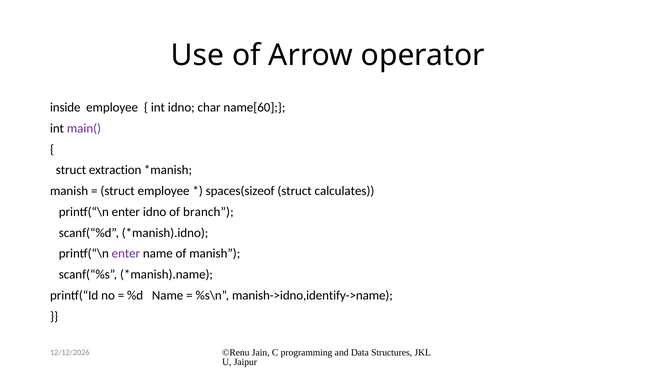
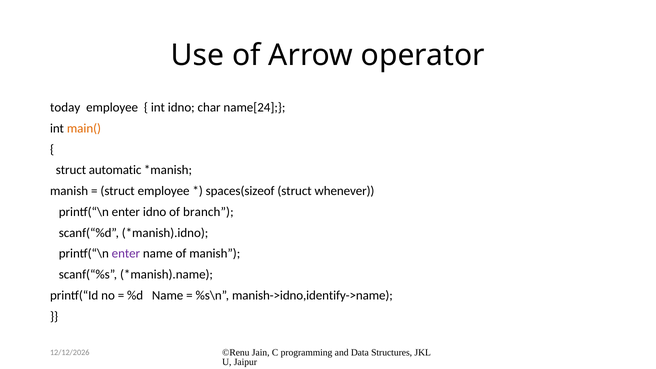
inside: inside -> today (65, 108)
name[60: name[60 -> name[24 (254, 108)
main( colour: purple -> orange (84, 128)
extraction: extraction -> automatic (115, 170)
calculates: calculates -> whenever (345, 191)
